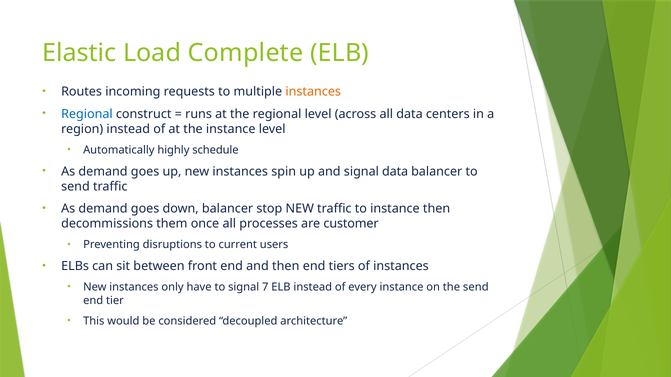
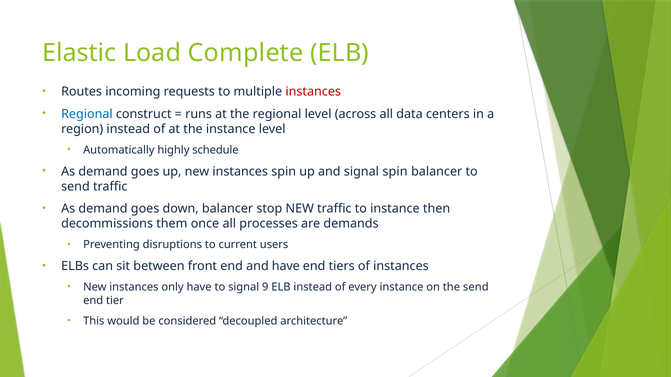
instances colour: orange -> red (313, 92)
signal data: data -> spin (395, 172)
customer: customer -> demands (351, 224)
and then: then -> have (286, 266)
7: 7 -> 9 (265, 287)
